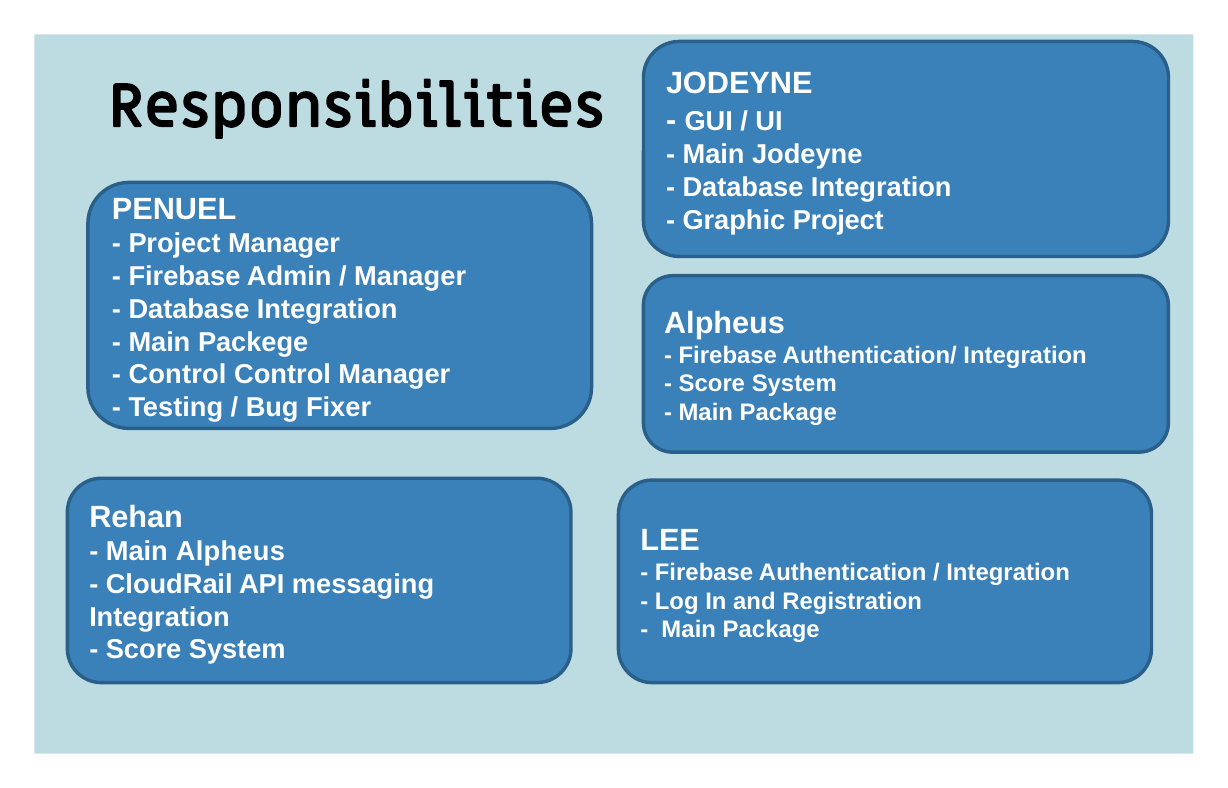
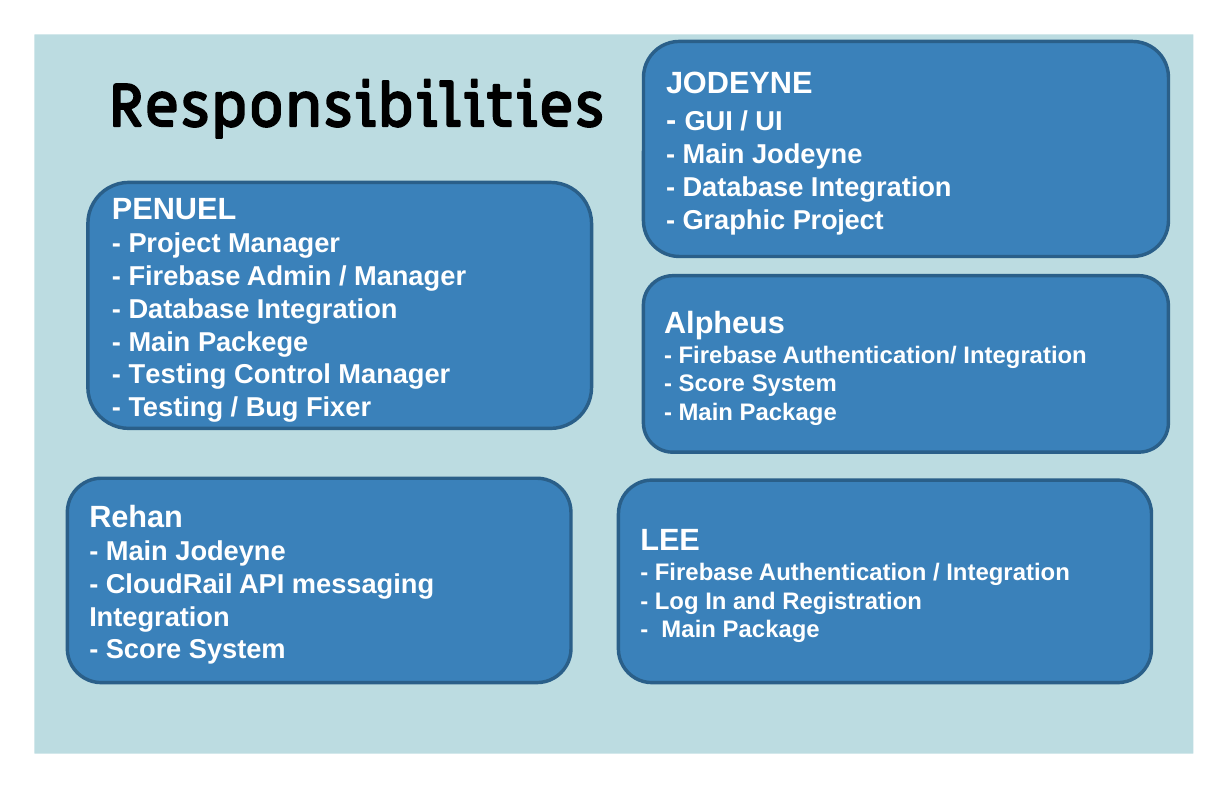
Control: Control -> Testing (178, 375)
Alpheus: Alpheus -> Jodeyne (231, 551)
